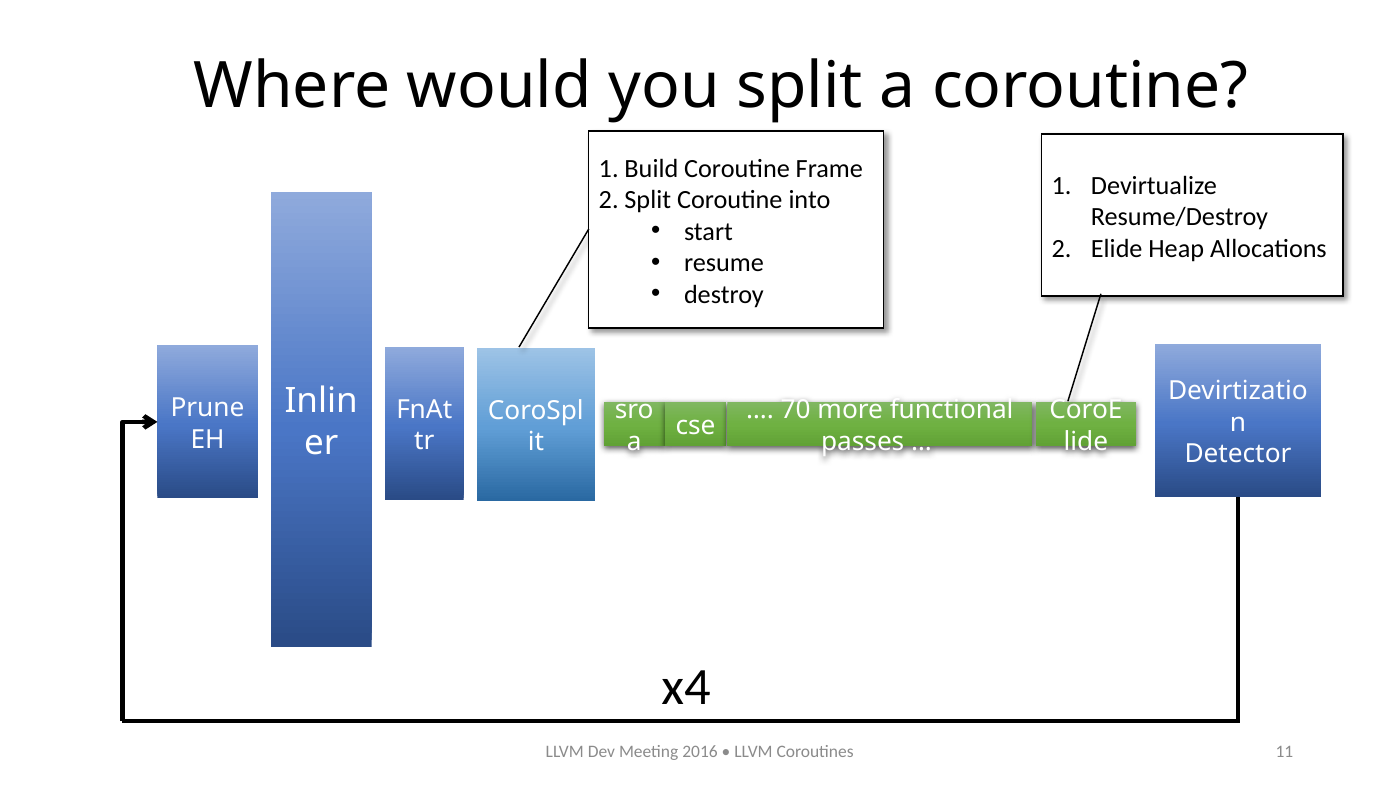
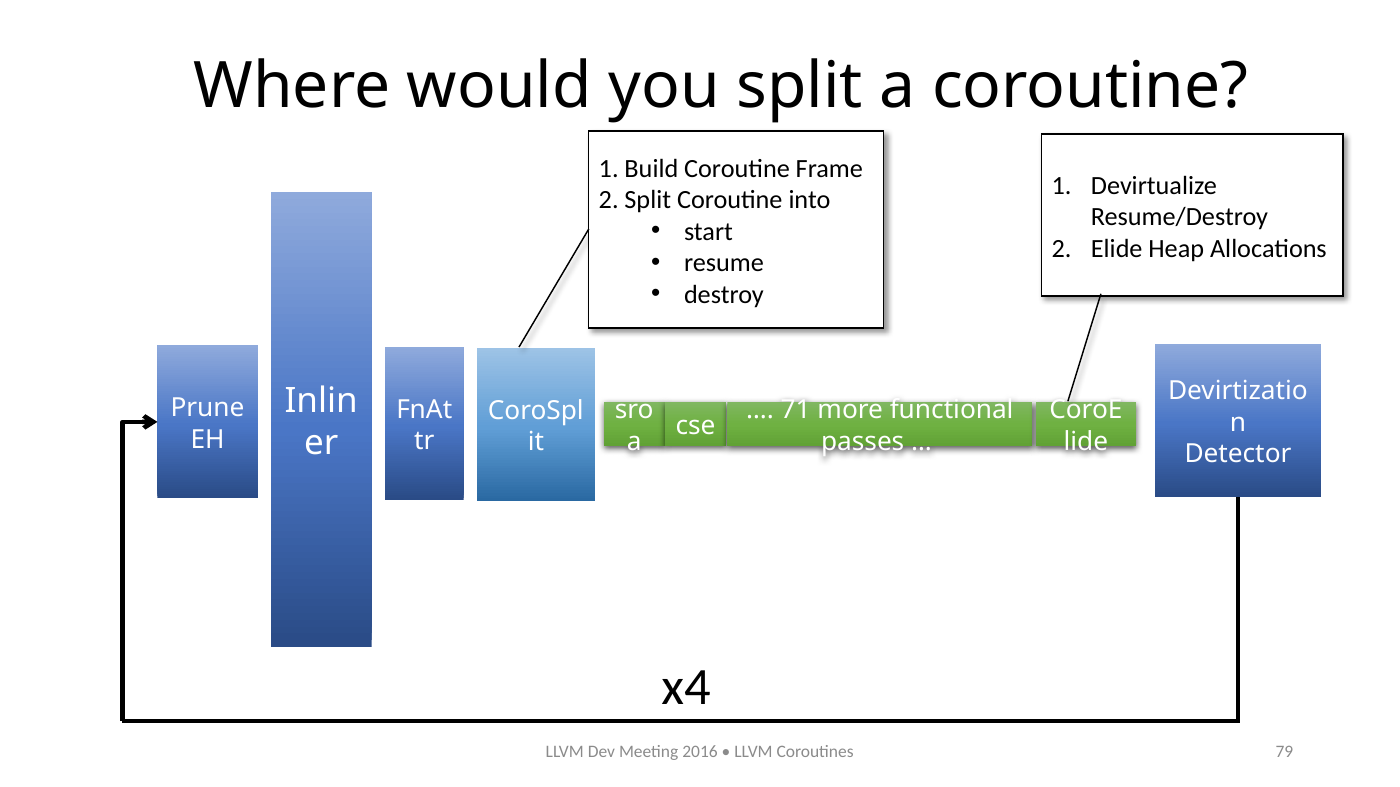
70: 70 -> 71 (796, 410)
11: 11 -> 79 (1284, 752)
